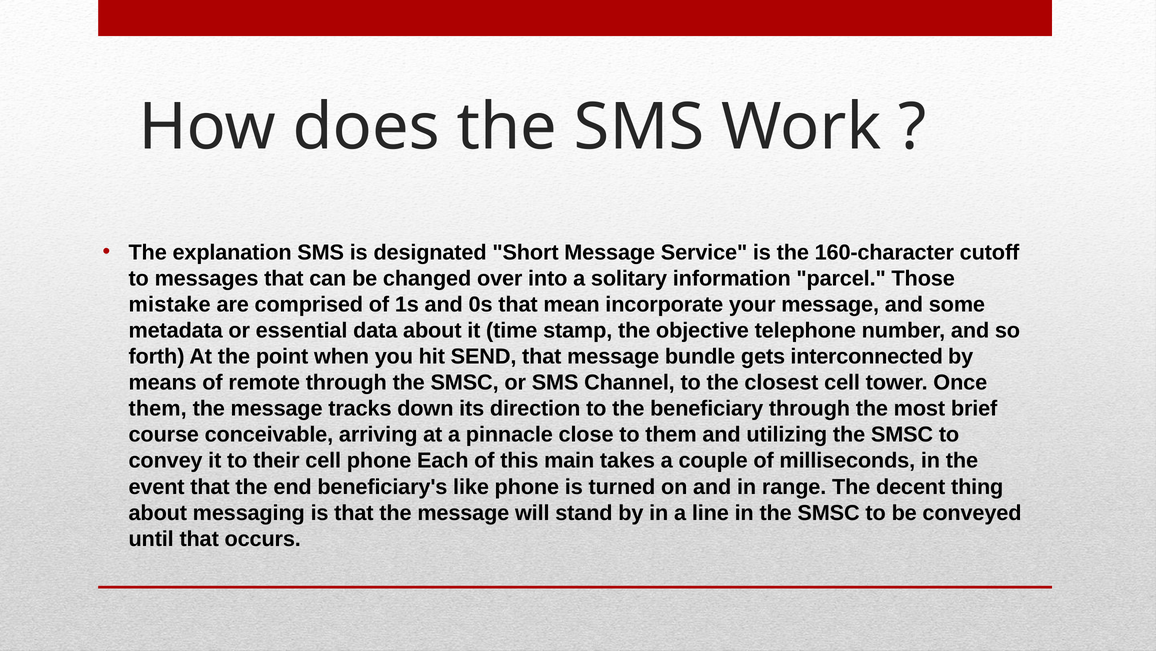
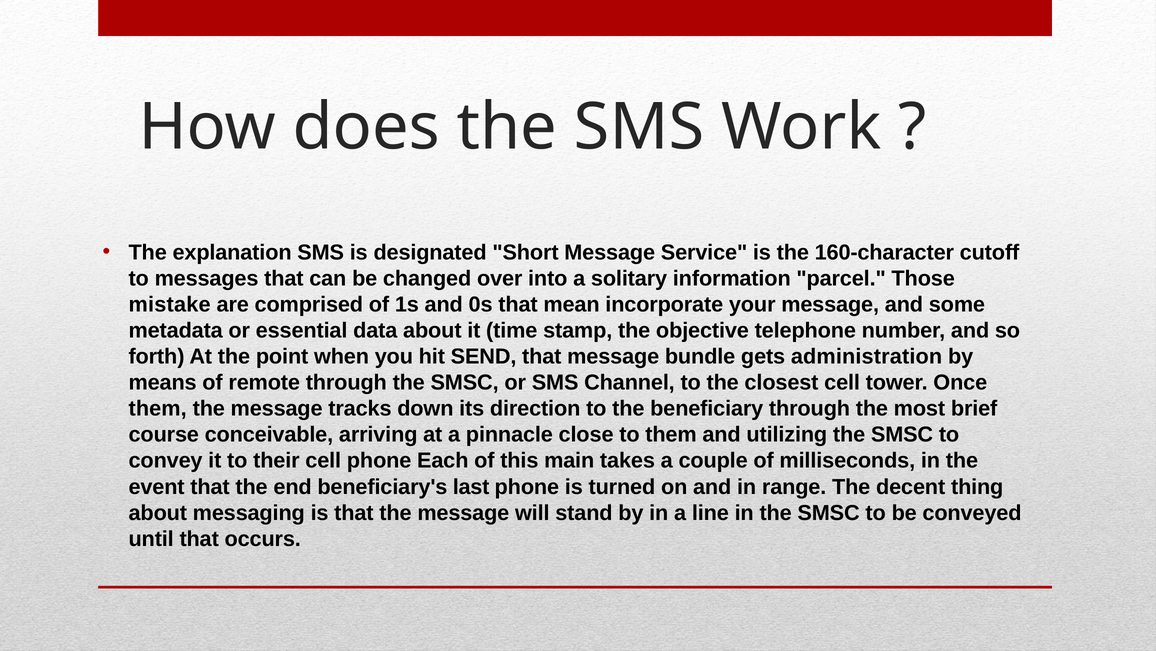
interconnected: interconnected -> administration (867, 356)
like: like -> last (471, 486)
